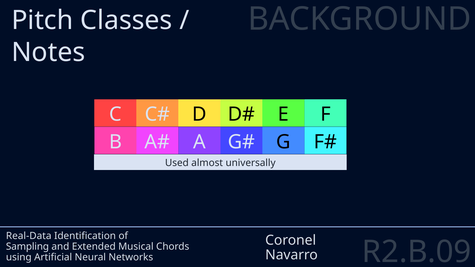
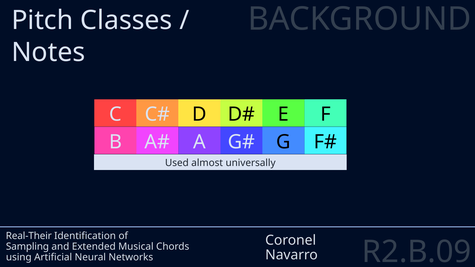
Real-Data: Real-Data -> Real-Their (29, 236)
